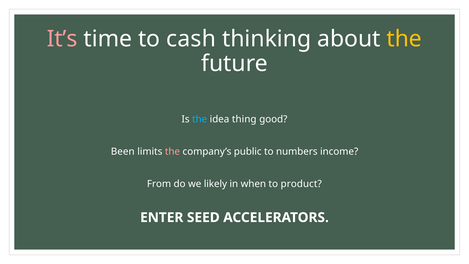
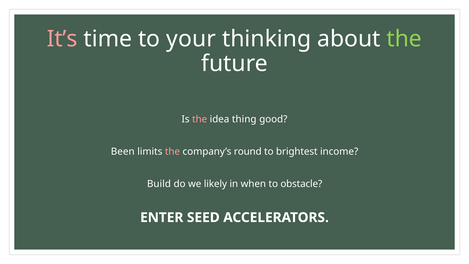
cash: cash -> your (191, 39)
the colour: yellow -> light green (404, 39)
the colour: light blue -> pink (200, 119)
public: public -> round (248, 151)
numbers: numbers -> brightest (297, 151)
From: From -> Build (159, 184)
product: product -> obstacle (301, 184)
